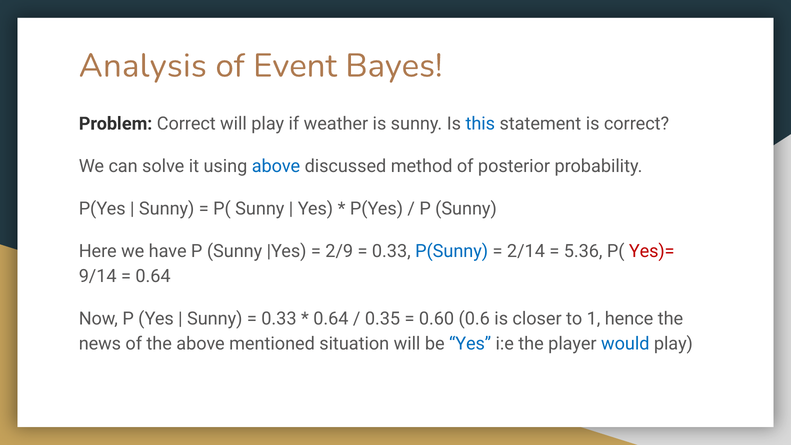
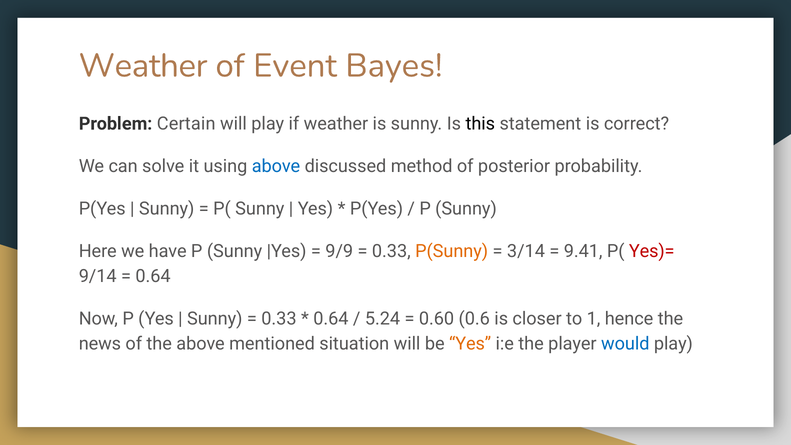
Analysis: Analysis -> Weather (143, 66)
Problem Correct: Correct -> Certain (186, 124)
this colour: blue -> black (480, 124)
2/9: 2/9 -> 9/9 (339, 251)
P(Sunny colour: blue -> orange (452, 251)
2/14: 2/14 -> 3/14 (526, 251)
5.36: 5.36 -> 9.41 (583, 251)
0.35: 0.35 -> 5.24 (383, 319)
Yes colour: blue -> orange (470, 344)
